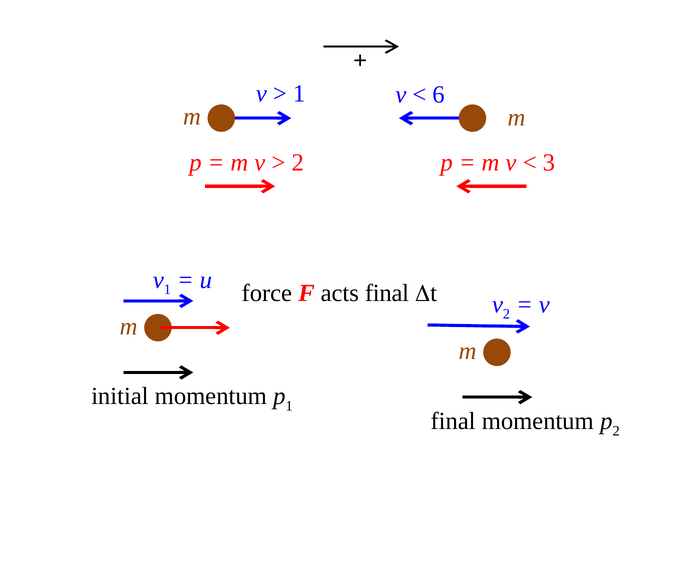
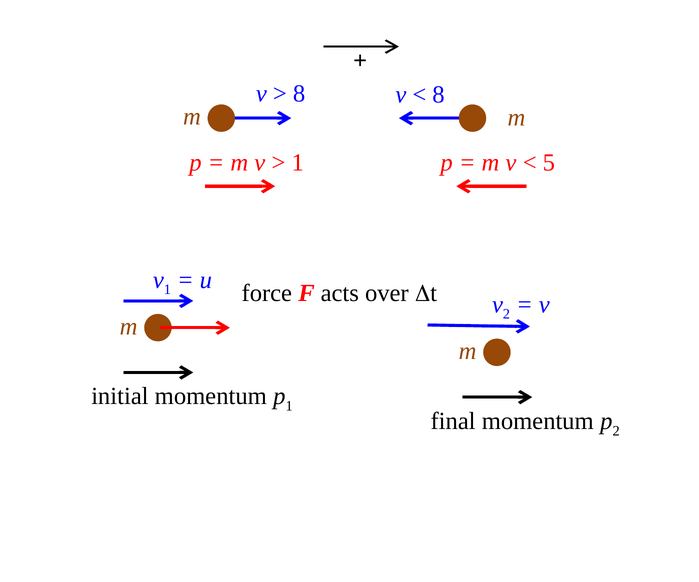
1: 1 -> 8 (299, 94)
6: 6 -> 8 (439, 95)
2: 2 -> 1 (298, 163)
3: 3 -> 5 (549, 163)
acts final: final -> over (387, 293)
